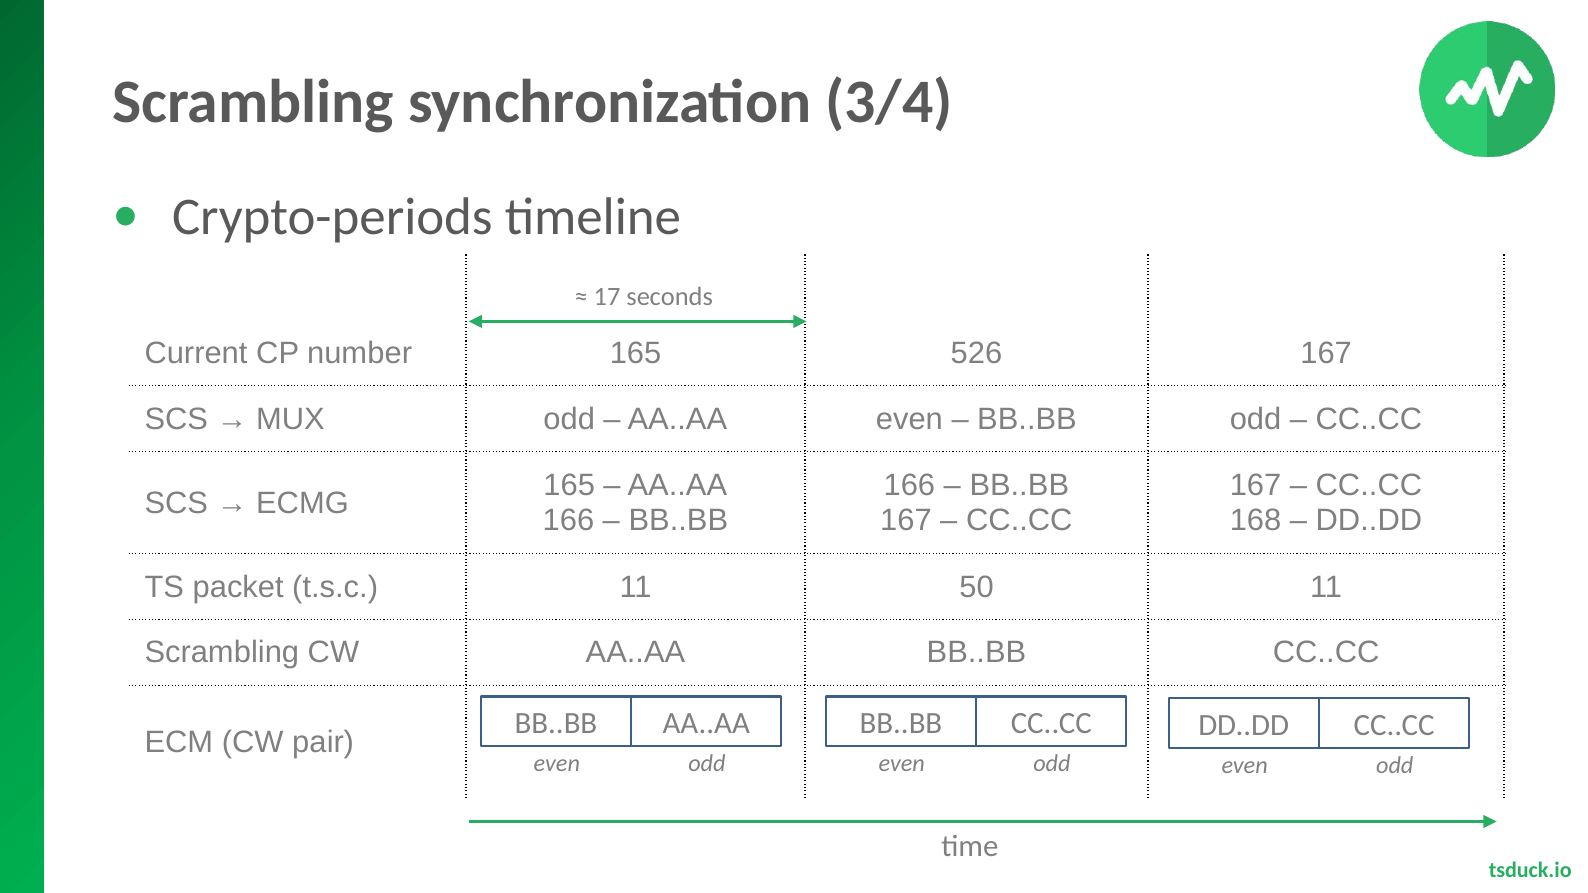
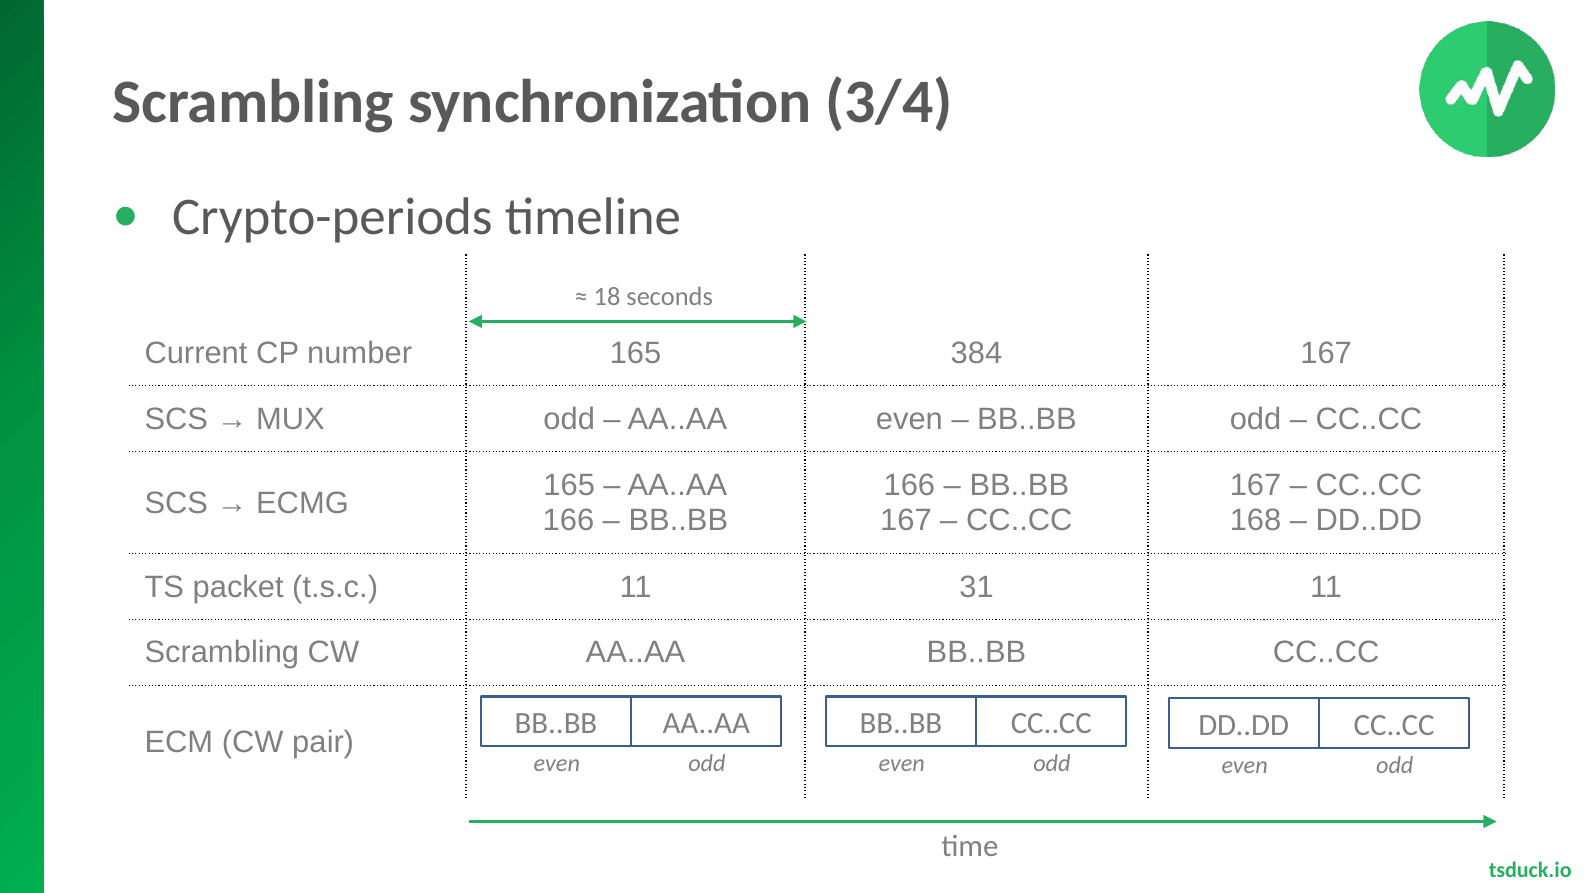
17: 17 -> 18 (607, 297)
526: 526 -> 384 (976, 353)
50: 50 -> 31 (977, 587)
